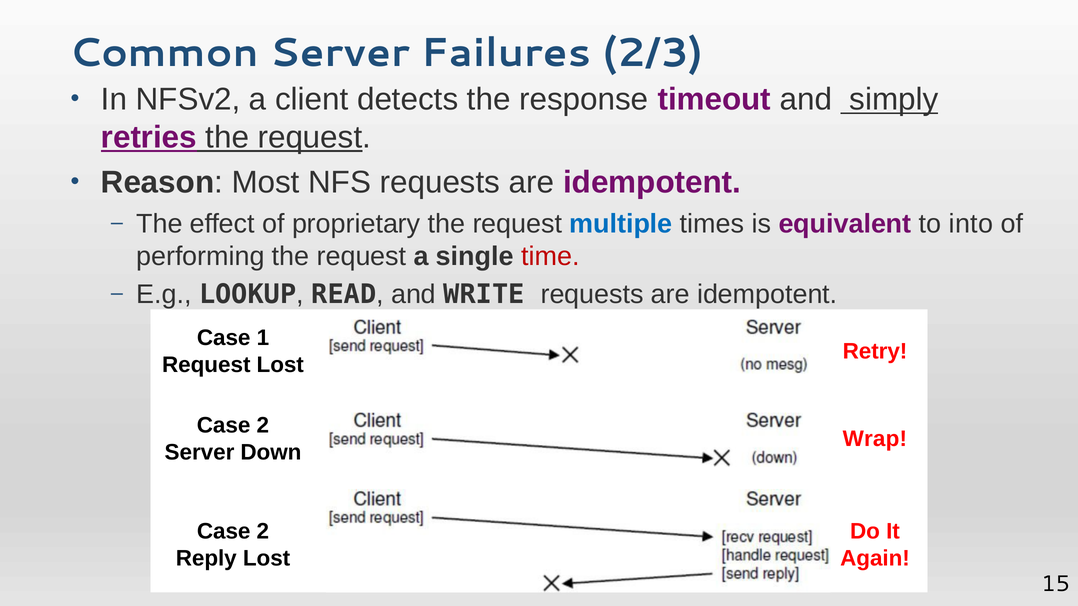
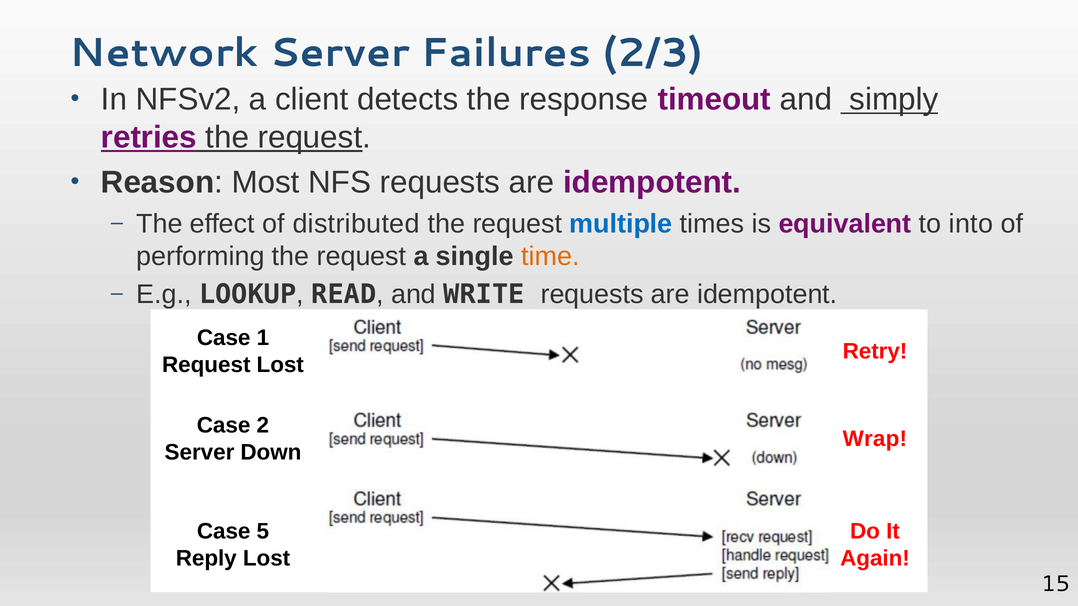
Common: Common -> Network (164, 53)
proprietary: proprietary -> distributed (356, 224)
time colour: red -> orange (550, 256)
2: 2 -> 5 (263, 532)
